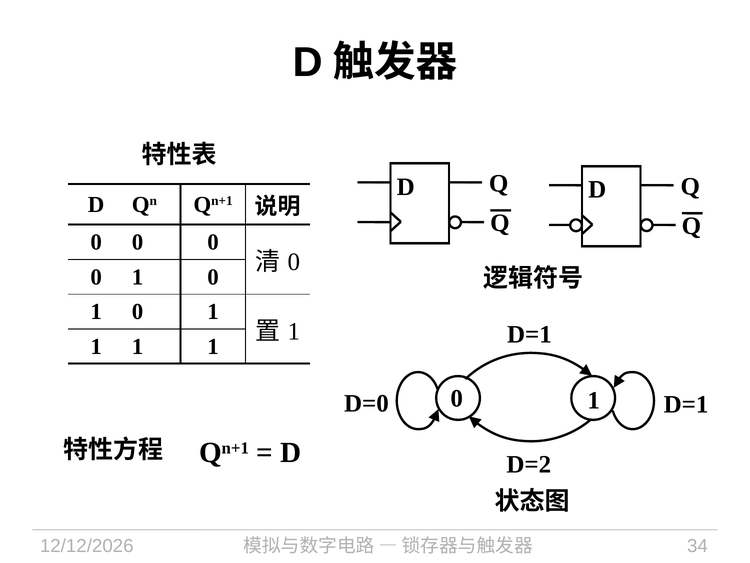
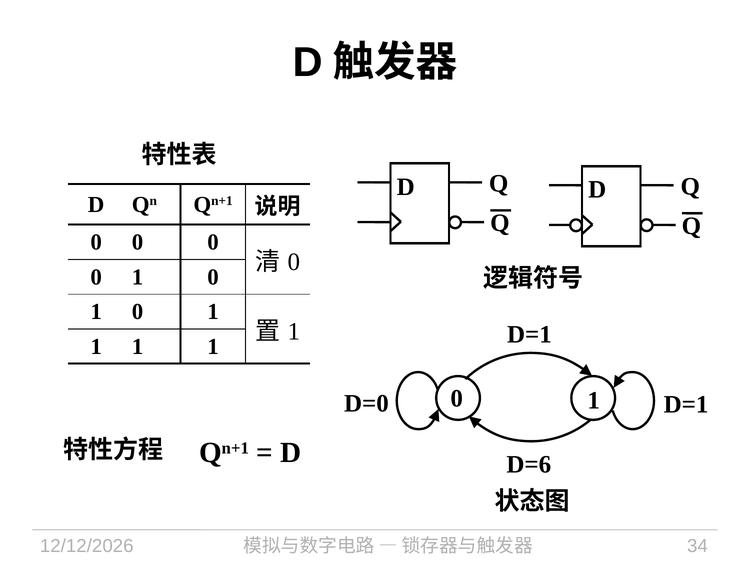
D=2: D=2 -> D=6 (529, 464)
